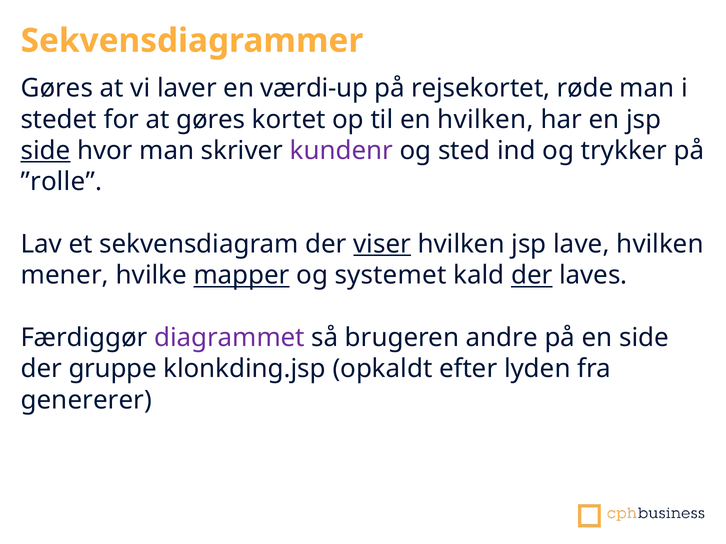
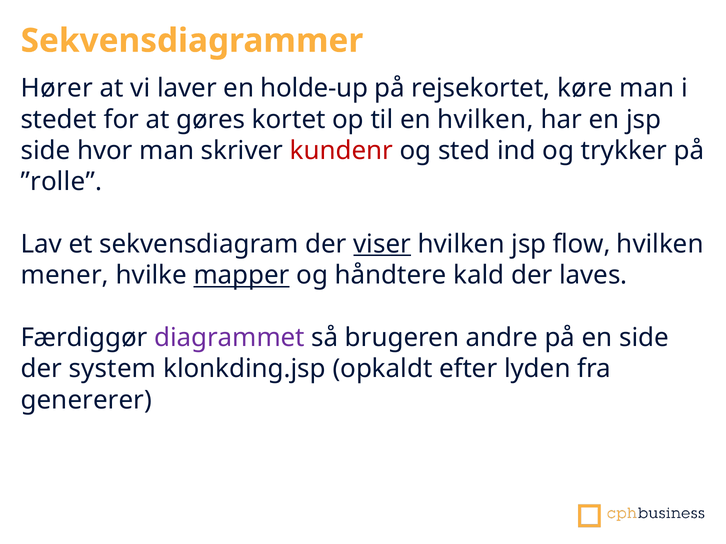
Gøres: Gøres -> Hører (57, 88)
værdi-up: værdi-up -> holde-up (314, 88)
røde: røde -> køre (585, 88)
side underline: present -> none (45, 151)
kundenr colour: purple -> red (341, 151)
lave: lave -> flow (582, 244)
systemet: systemet -> håndtere (391, 276)
der underline: present -> none (532, 276)
gruppe: gruppe -> system (112, 369)
